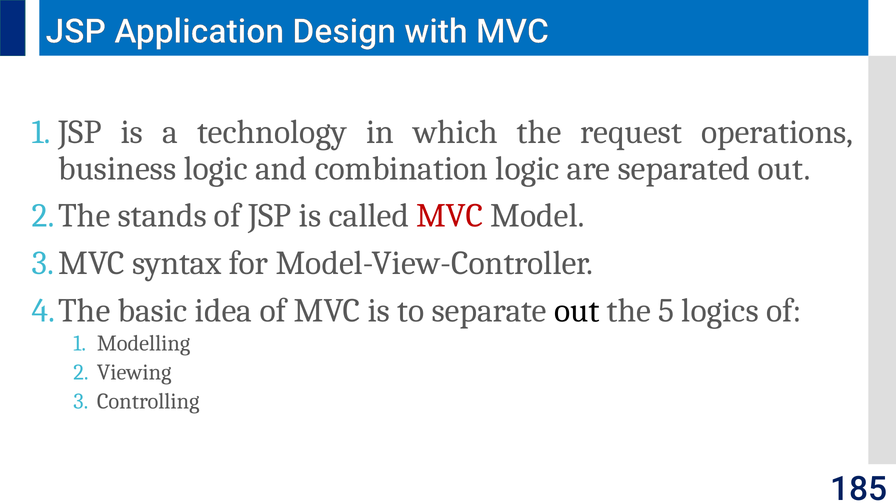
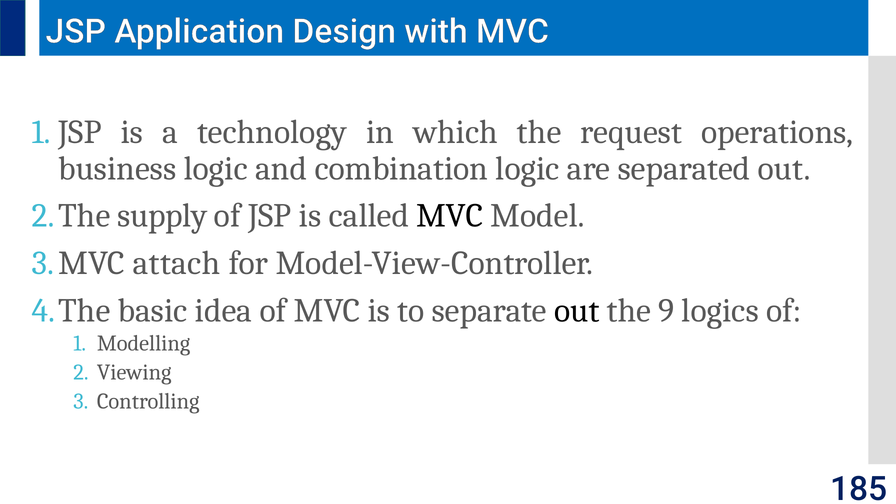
stands: stands -> supply (162, 216)
MVC colour: red -> black (450, 216)
syntax: syntax -> attach (177, 263)
5: 5 -> 9 (666, 311)
